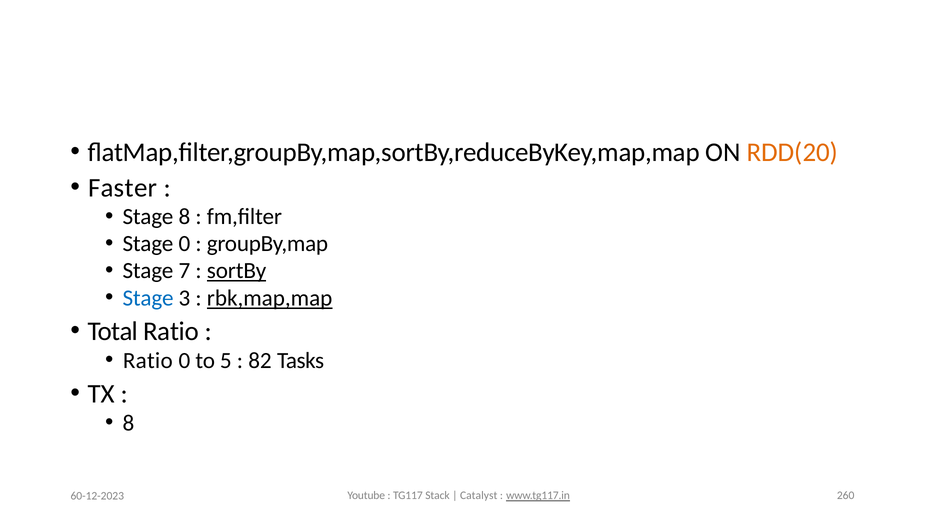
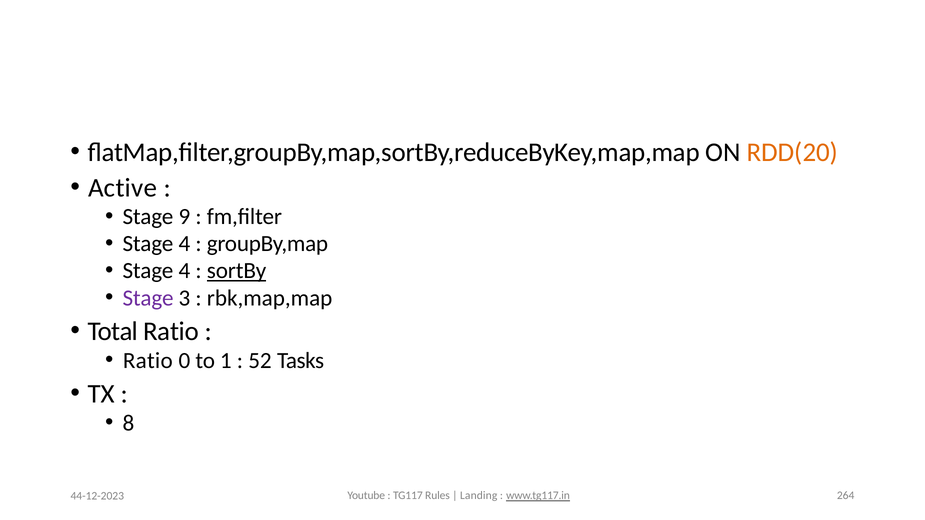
Faster: Faster -> Active (123, 188)
Stage 8: 8 -> 9 (184, 217)
0: 0 -> 4 (184, 244)
7: 7 -> 4 (184, 271)
Stage colour: blue -> purple (148, 298)
rbk,map,map underline: present -> none (270, 298)
5: 5 -> 1 (226, 361)
82: 82 -> 52 (260, 361)
60-12-2023: 60-12-2023 -> 44-12-2023 (97, 496)
Stack: Stack -> Rules (437, 496)
Catalyst: Catalyst -> Landing (479, 496)
260: 260 -> 264 (846, 496)
